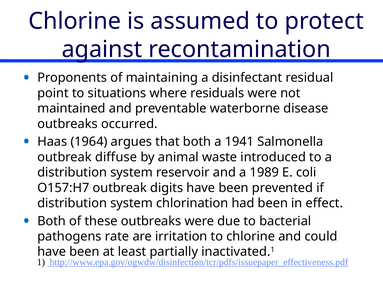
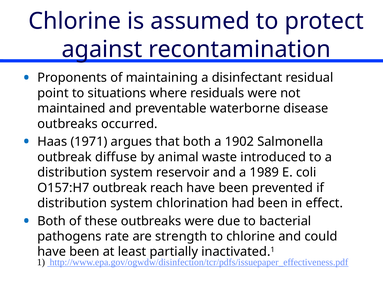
1964: 1964 -> 1971 (89, 141)
1941: 1941 -> 1902 (239, 141)
digits: digits -> reach (167, 187)
irritation: irritation -> strength (181, 236)
